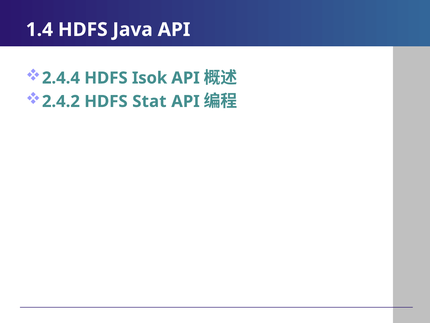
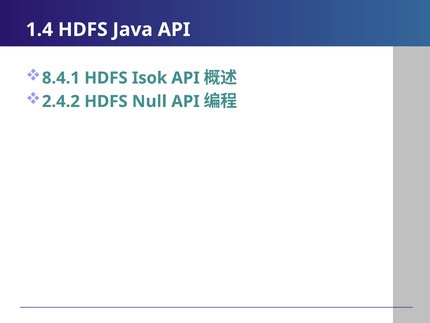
2.4.4: 2.4.4 -> 8.4.1 (61, 78)
Stat: Stat -> Null (149, 101)
